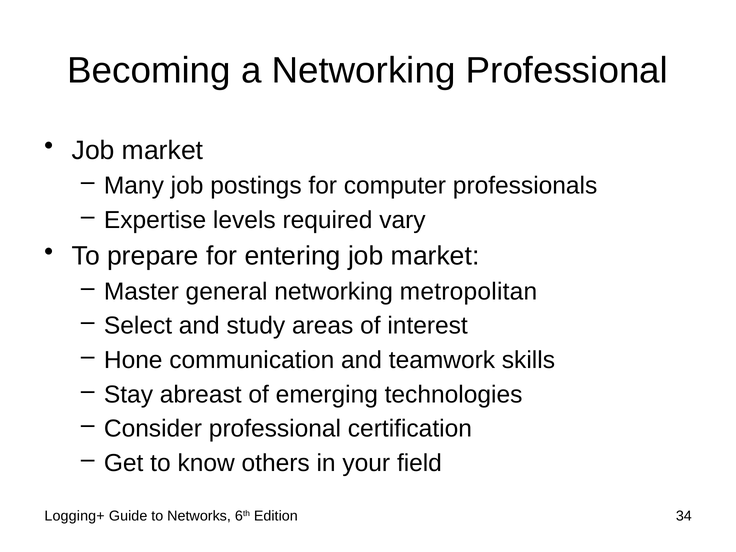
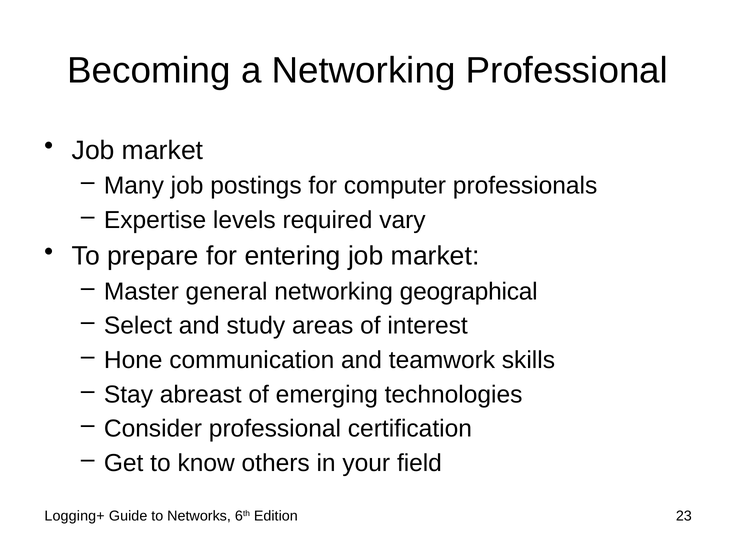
metropolitan: metropolitan -> geographical (469, 292)
34: 34 -> 23 (684, 516)
